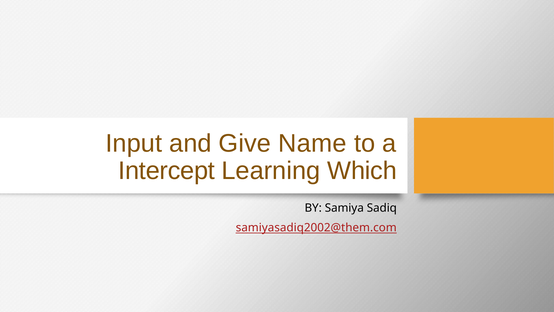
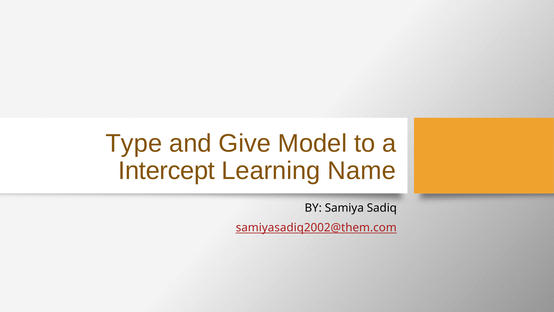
Input: Input -> Type (134, 143)
Name: Name -> Model (312, 143)
Which: Which -> Name (362, 171)
